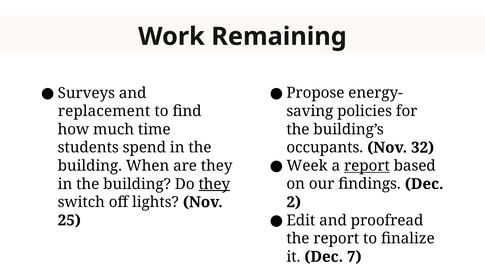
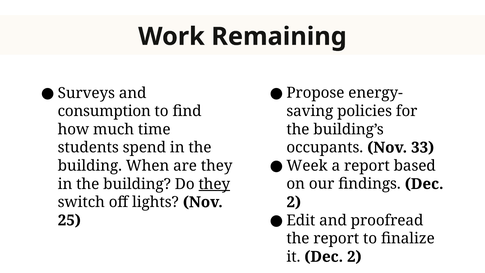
replacement: replacement -> consumption (104, 111)
32: 32 -> 33 (423, 147)
report underline: present -> none (367, 166)
it Dec 7: 7 -> 2 (354, 257)
